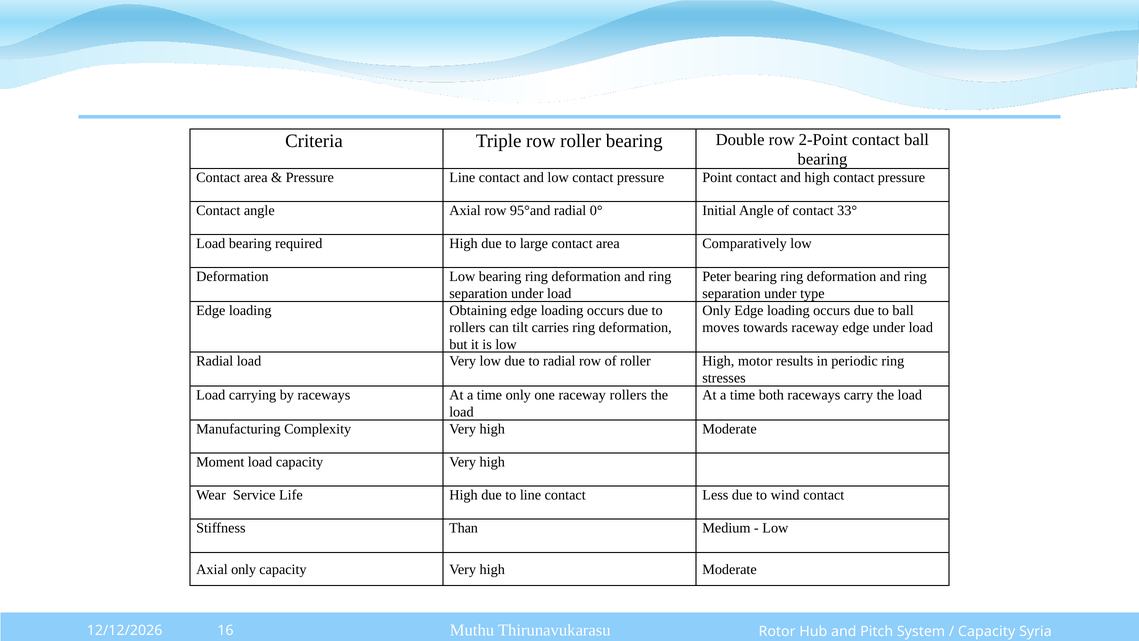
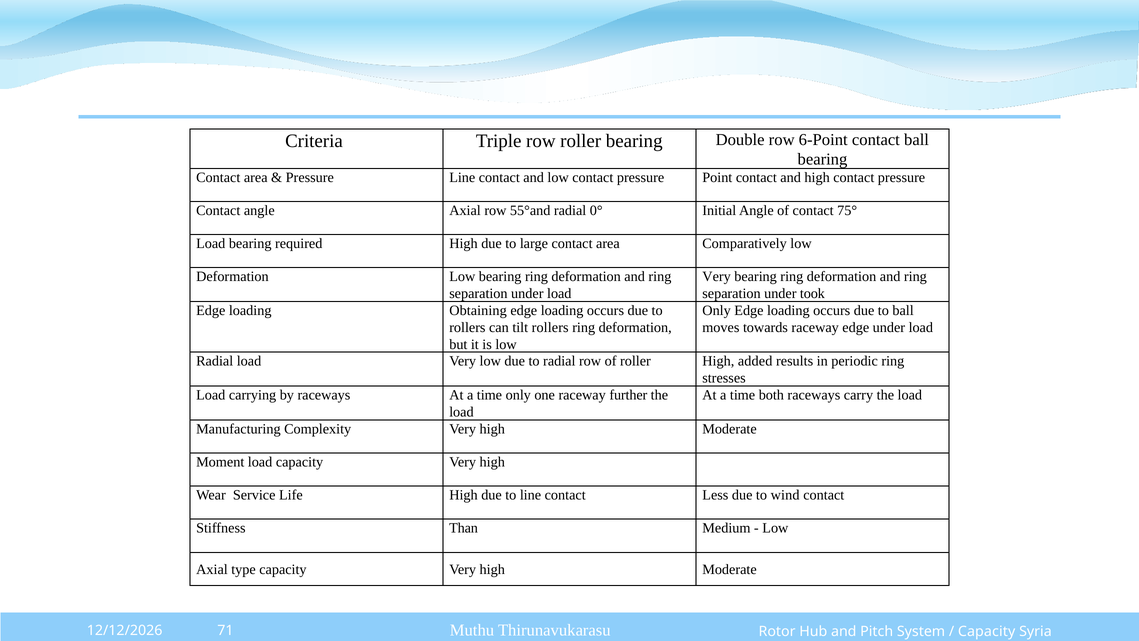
2-Point: 2-Point -> 6-Point (823, 140)
95°and: 95°and -> 55°and (530, 210)
33°: 33° -> 75° (847, 210)
Peter: Peter -> Very (717, 277)
type: type -> took (812, 293)
tilt carries: carries -> rollers (550, 327)
motor: motor -> added (755, 361)
raceway rollers: rollers -> further (628, 395)
Axial only: only -> type (244, 569)
16: 16 -> 71 (225, 630)
